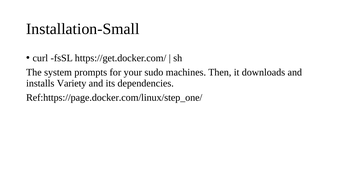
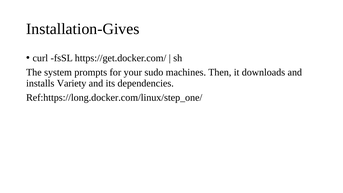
Installation-Small: Installation-Small -> Installation-Gives (83, 29)
Ref:https://page.docker.com/linux/step_one/: Ref:https://page.docker.com/linux/step_one/ -> Ref:https://long.docker.com/linux/step_one/ (114, 98)
